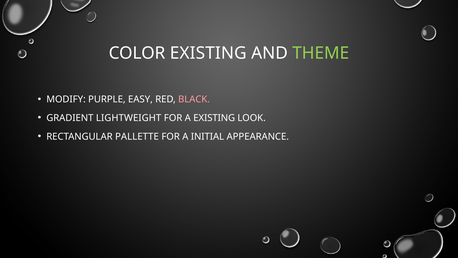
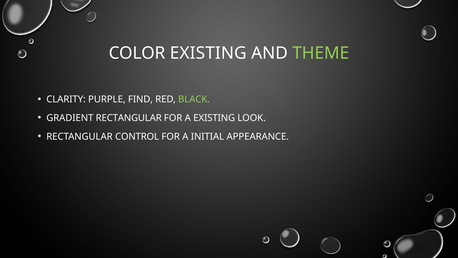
MODIFY: MODIFY -> CLARITY (66, 99)
EASY: EASY -> FIND (140, 99)
BLACK colour: pink -> light green (194, 99)
GRADIENT LIGHTWEIGHT: LIGHTWEIGHT -> RECTANGULAR (129, 118)
PALLETTE: PALLETTE -> CONTROL (137, 136)
